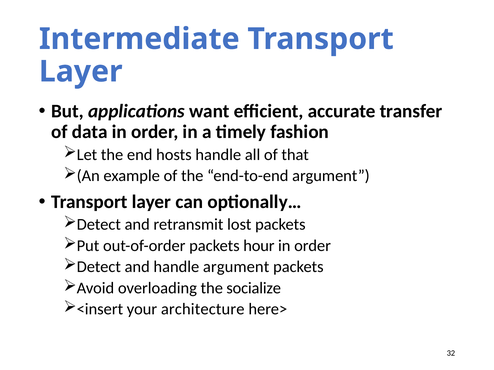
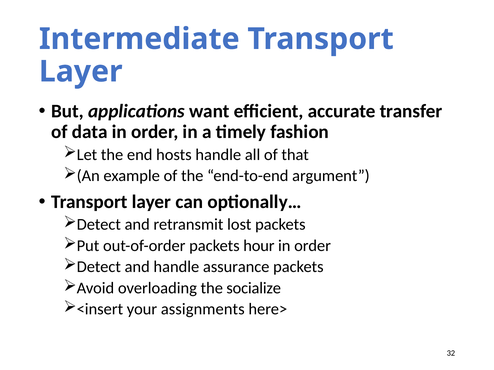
handle argument: argument -> assurance (236, 267)
architecture: architecture -> assignments (203, 310)
